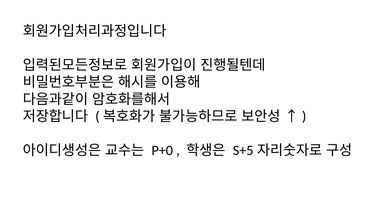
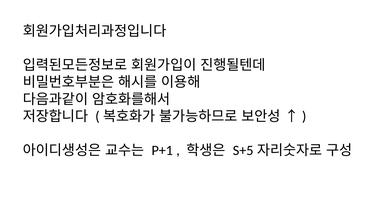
P+0: P+0 -> P+1 (162, 150)
